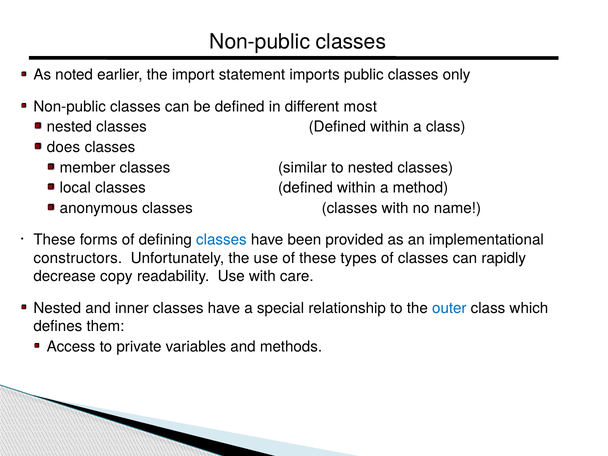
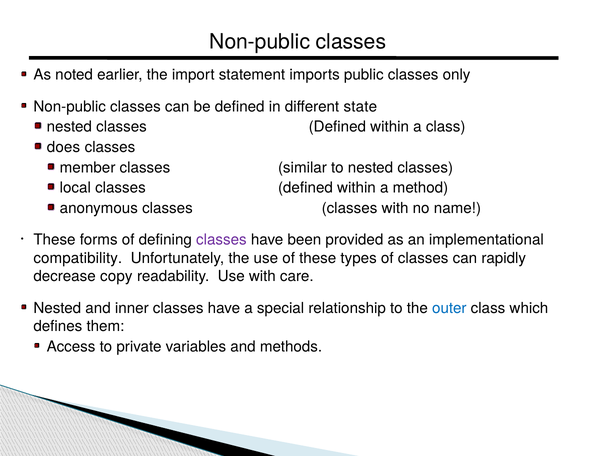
most: most -> state (360, 107)
classes colour: blue -> purple (221, 240)
constructors: constructors -> compatibility (78, 258)
